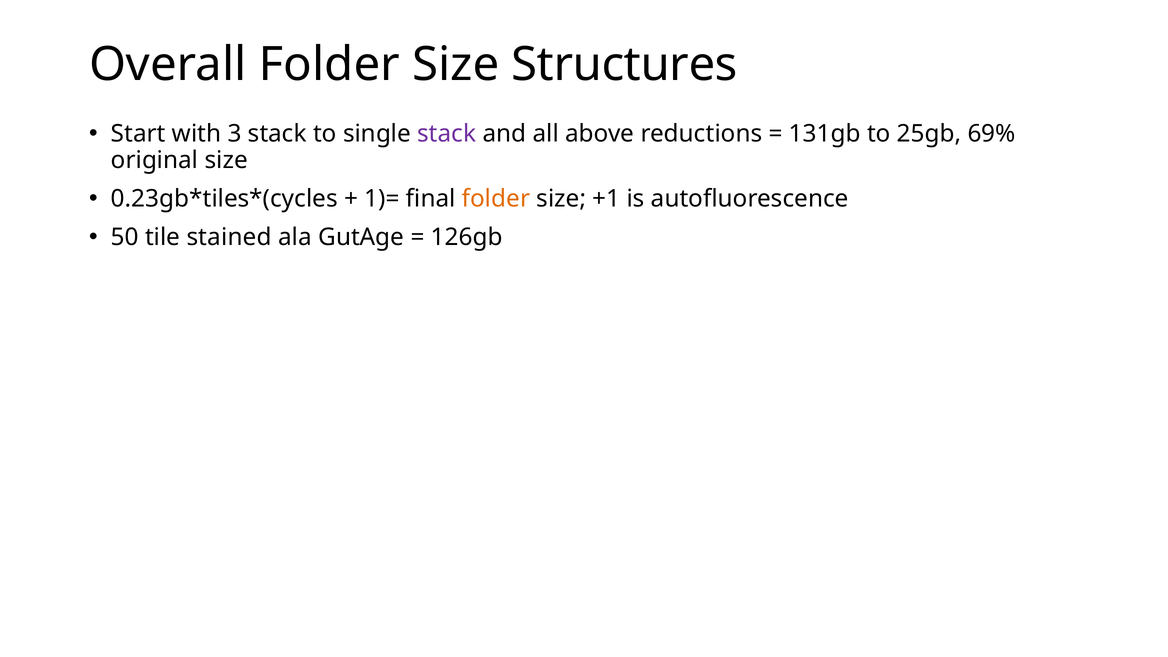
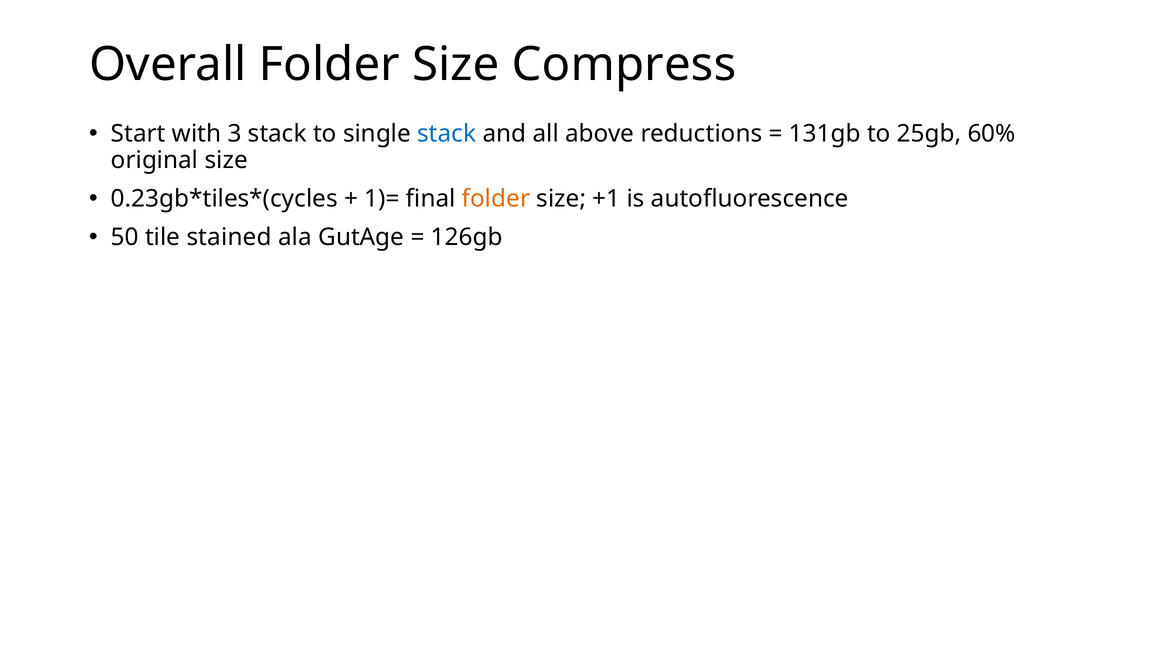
Structures: Structures -> Compress (624, 65)
stack colour: purple -> blue (447, 134)
69%: 69% -> 60% (992, 134)
